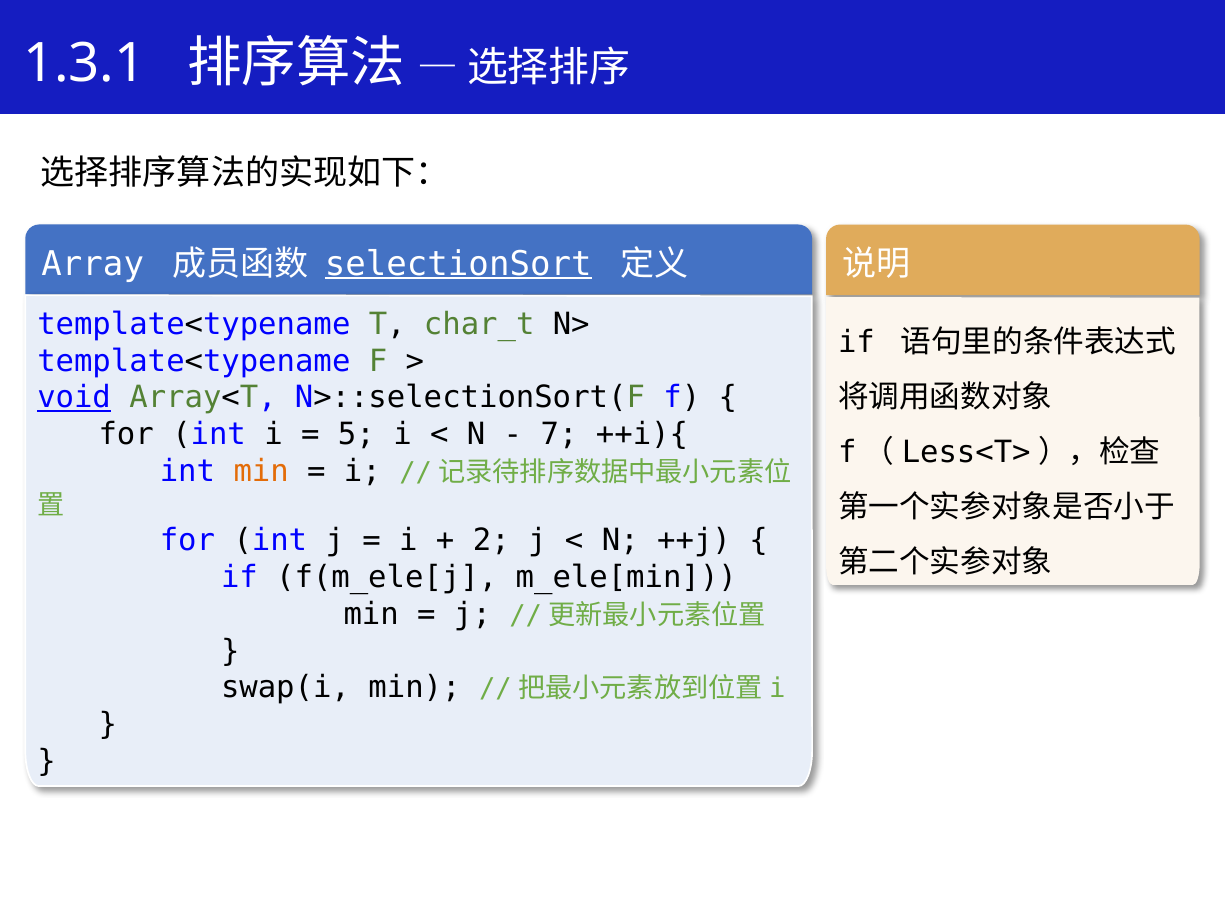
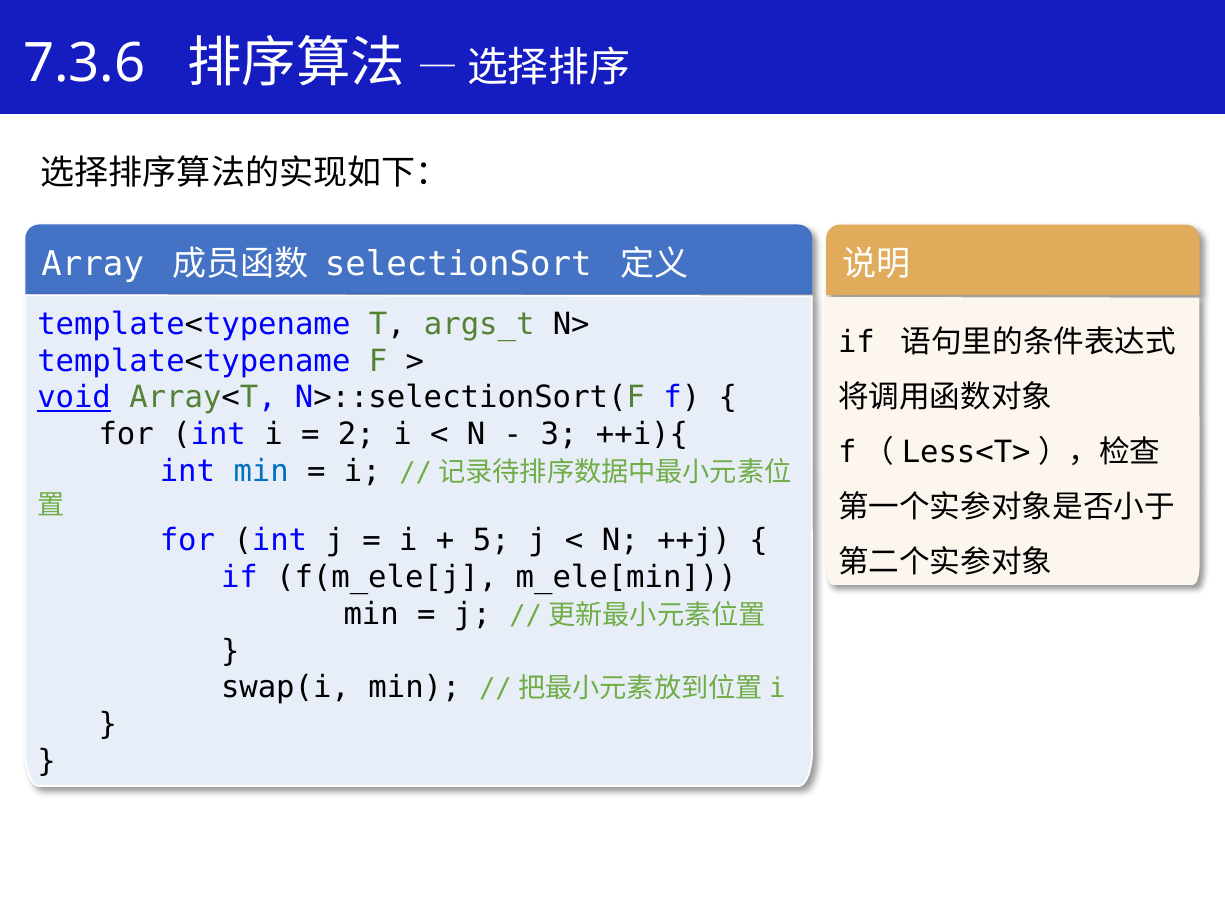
1.3.1: 1.3.1 -> 7.3.6 (84, 63)
selectionSort underline: present -> none (458, 264)
char_t: char_t -> args_t (479, 324)
5: 5 -> 2 (356, 434)
7: 7 -> 3 (559, 434)
min colour: orange -> blue (261, 471)
2: 2 -> 5 (491, 541)
